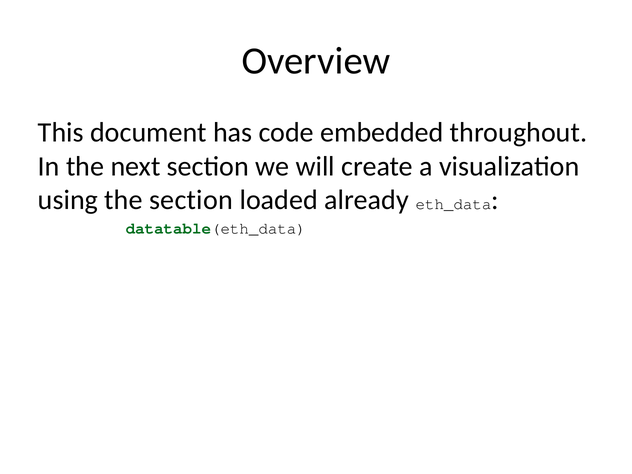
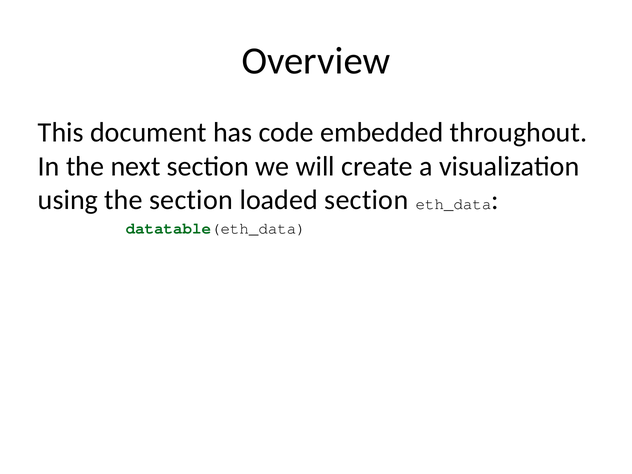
loaded already: already -> section (366, 200)
